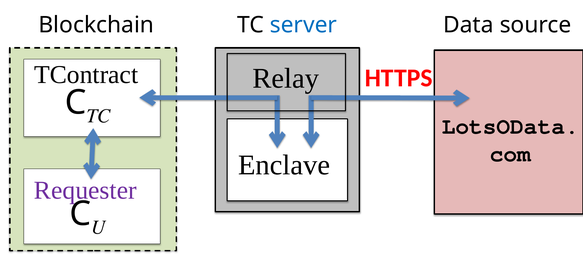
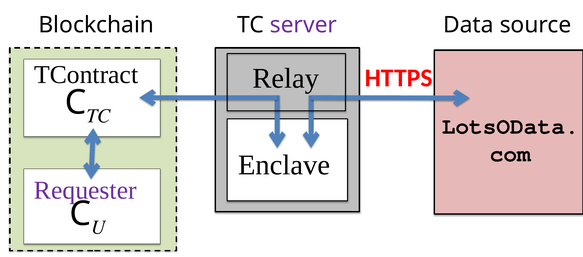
server colour: blue -> purple (303, 25)
